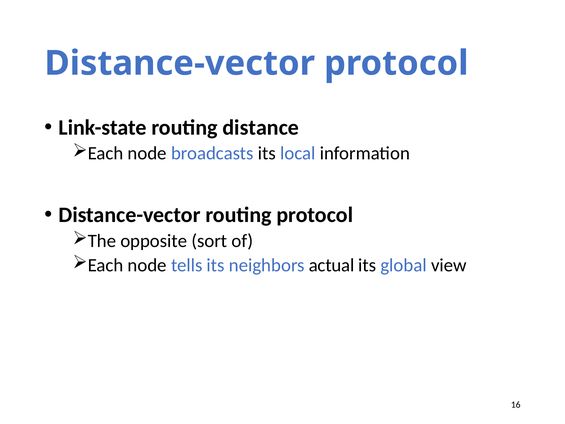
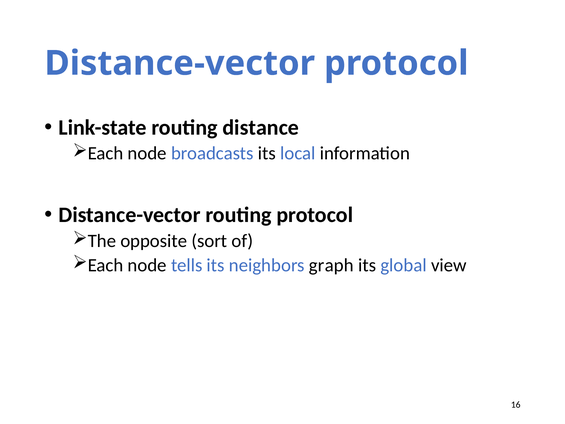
actual: actual -> graph (331, 265)
